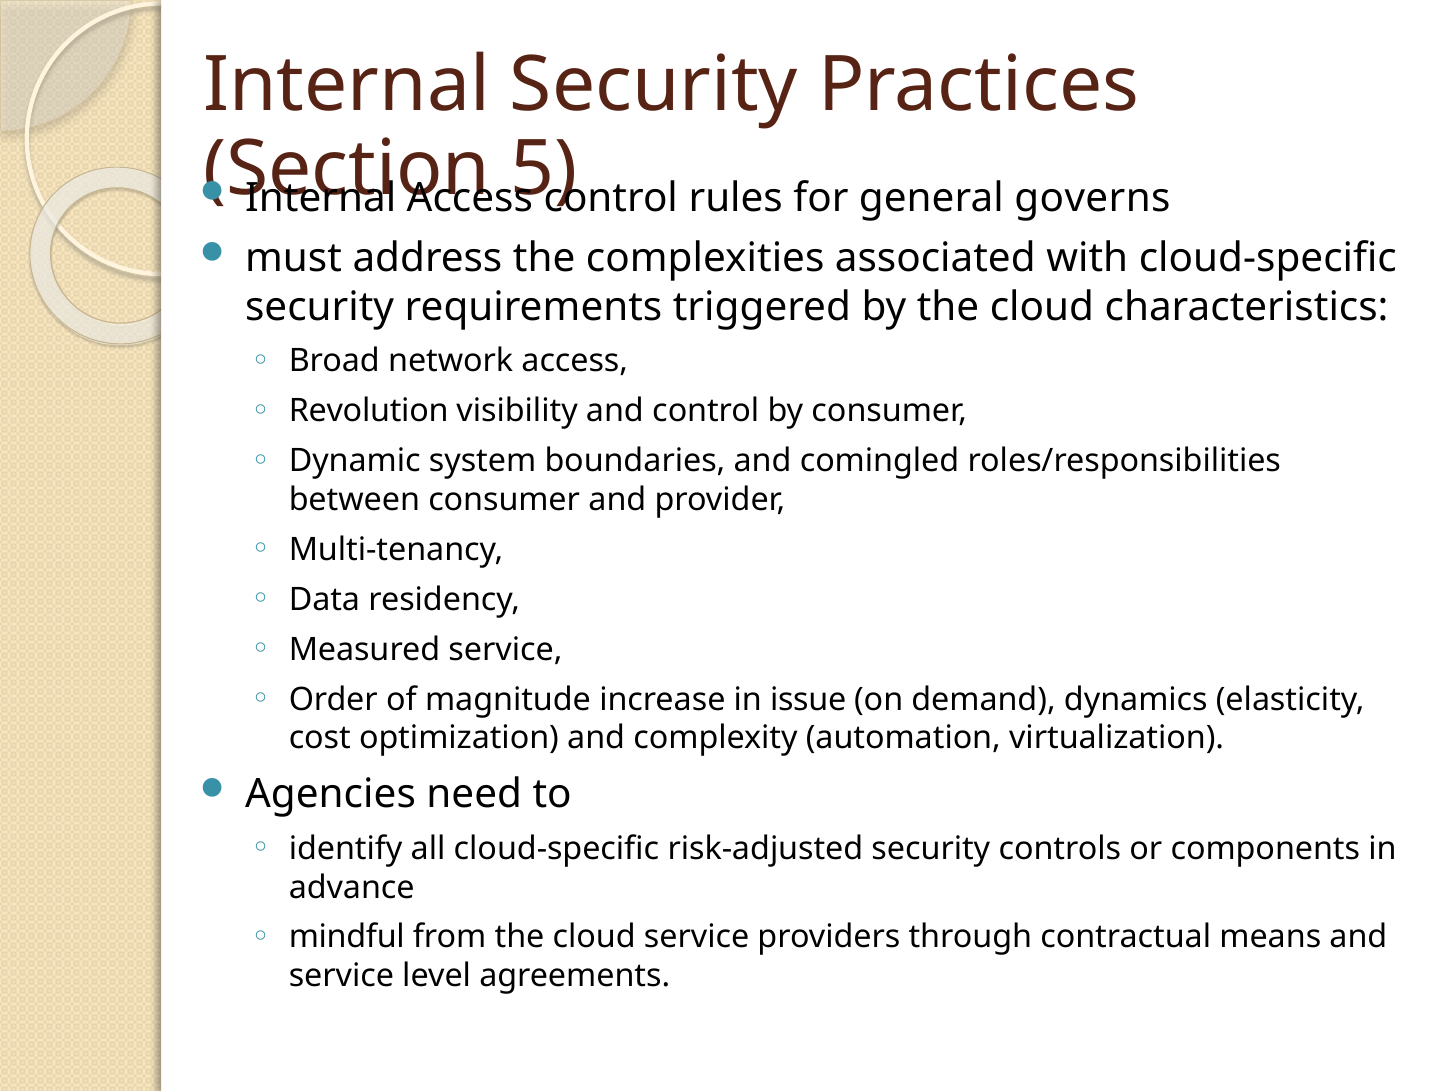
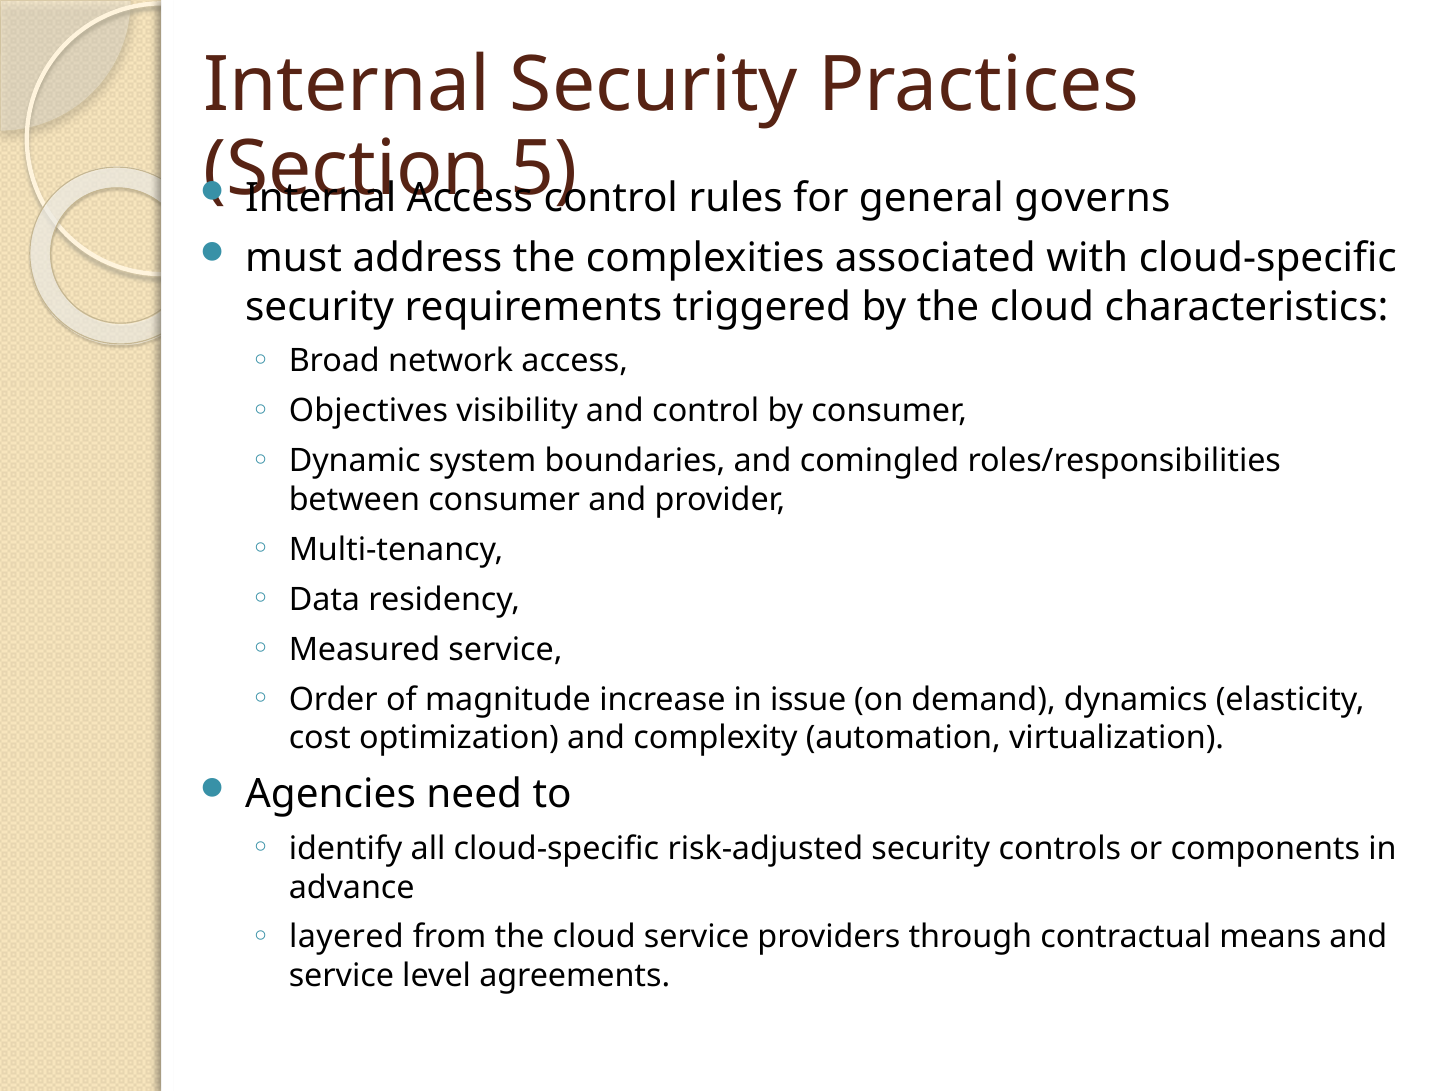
Revolution: Revolution -> Objectives (368, 411)
mindful: mindful -> layered (346, 938)
